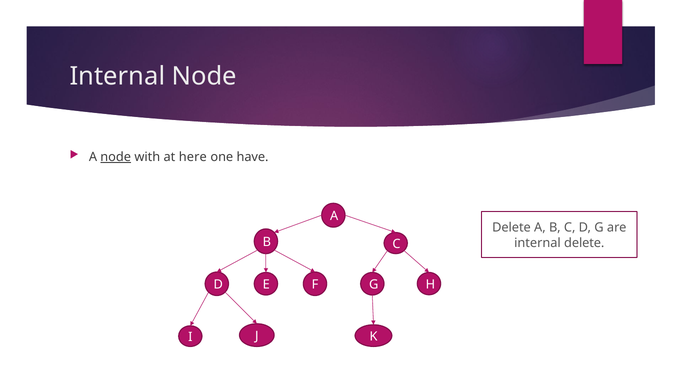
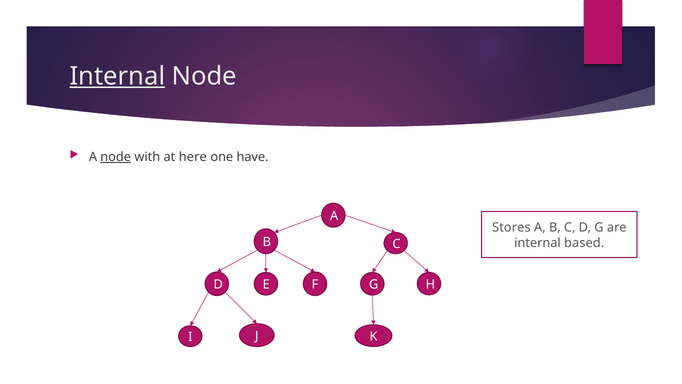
Internal underline: none -> present (117, 76)
Delete: Delete -> Stores (511, 228)
internal delete: delete -> based (584, 243)
